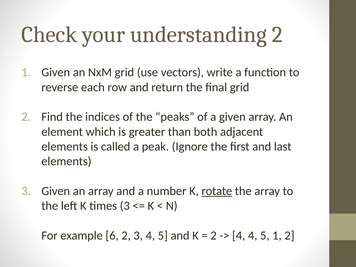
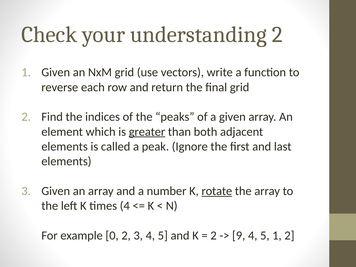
greater underline: none -> present (147, 132)
times 3: 3 -> 4 (125, 206)
6: 6 -> 0 (112, 235)
4: 4 -> 9 (239, 235)
